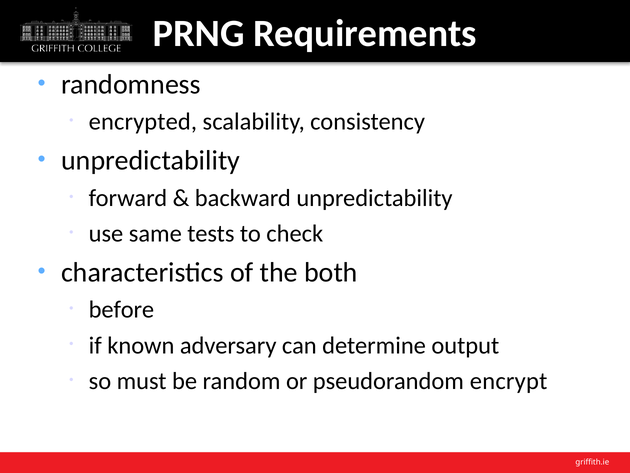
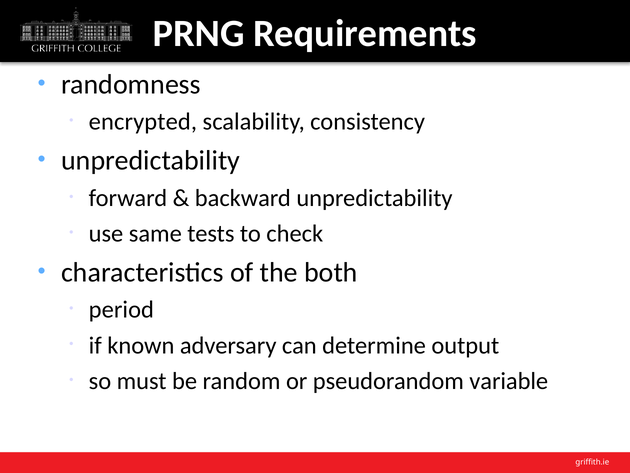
before: before -> period (121, 310)
encrypt: encrypt -> variable (509, 381)
